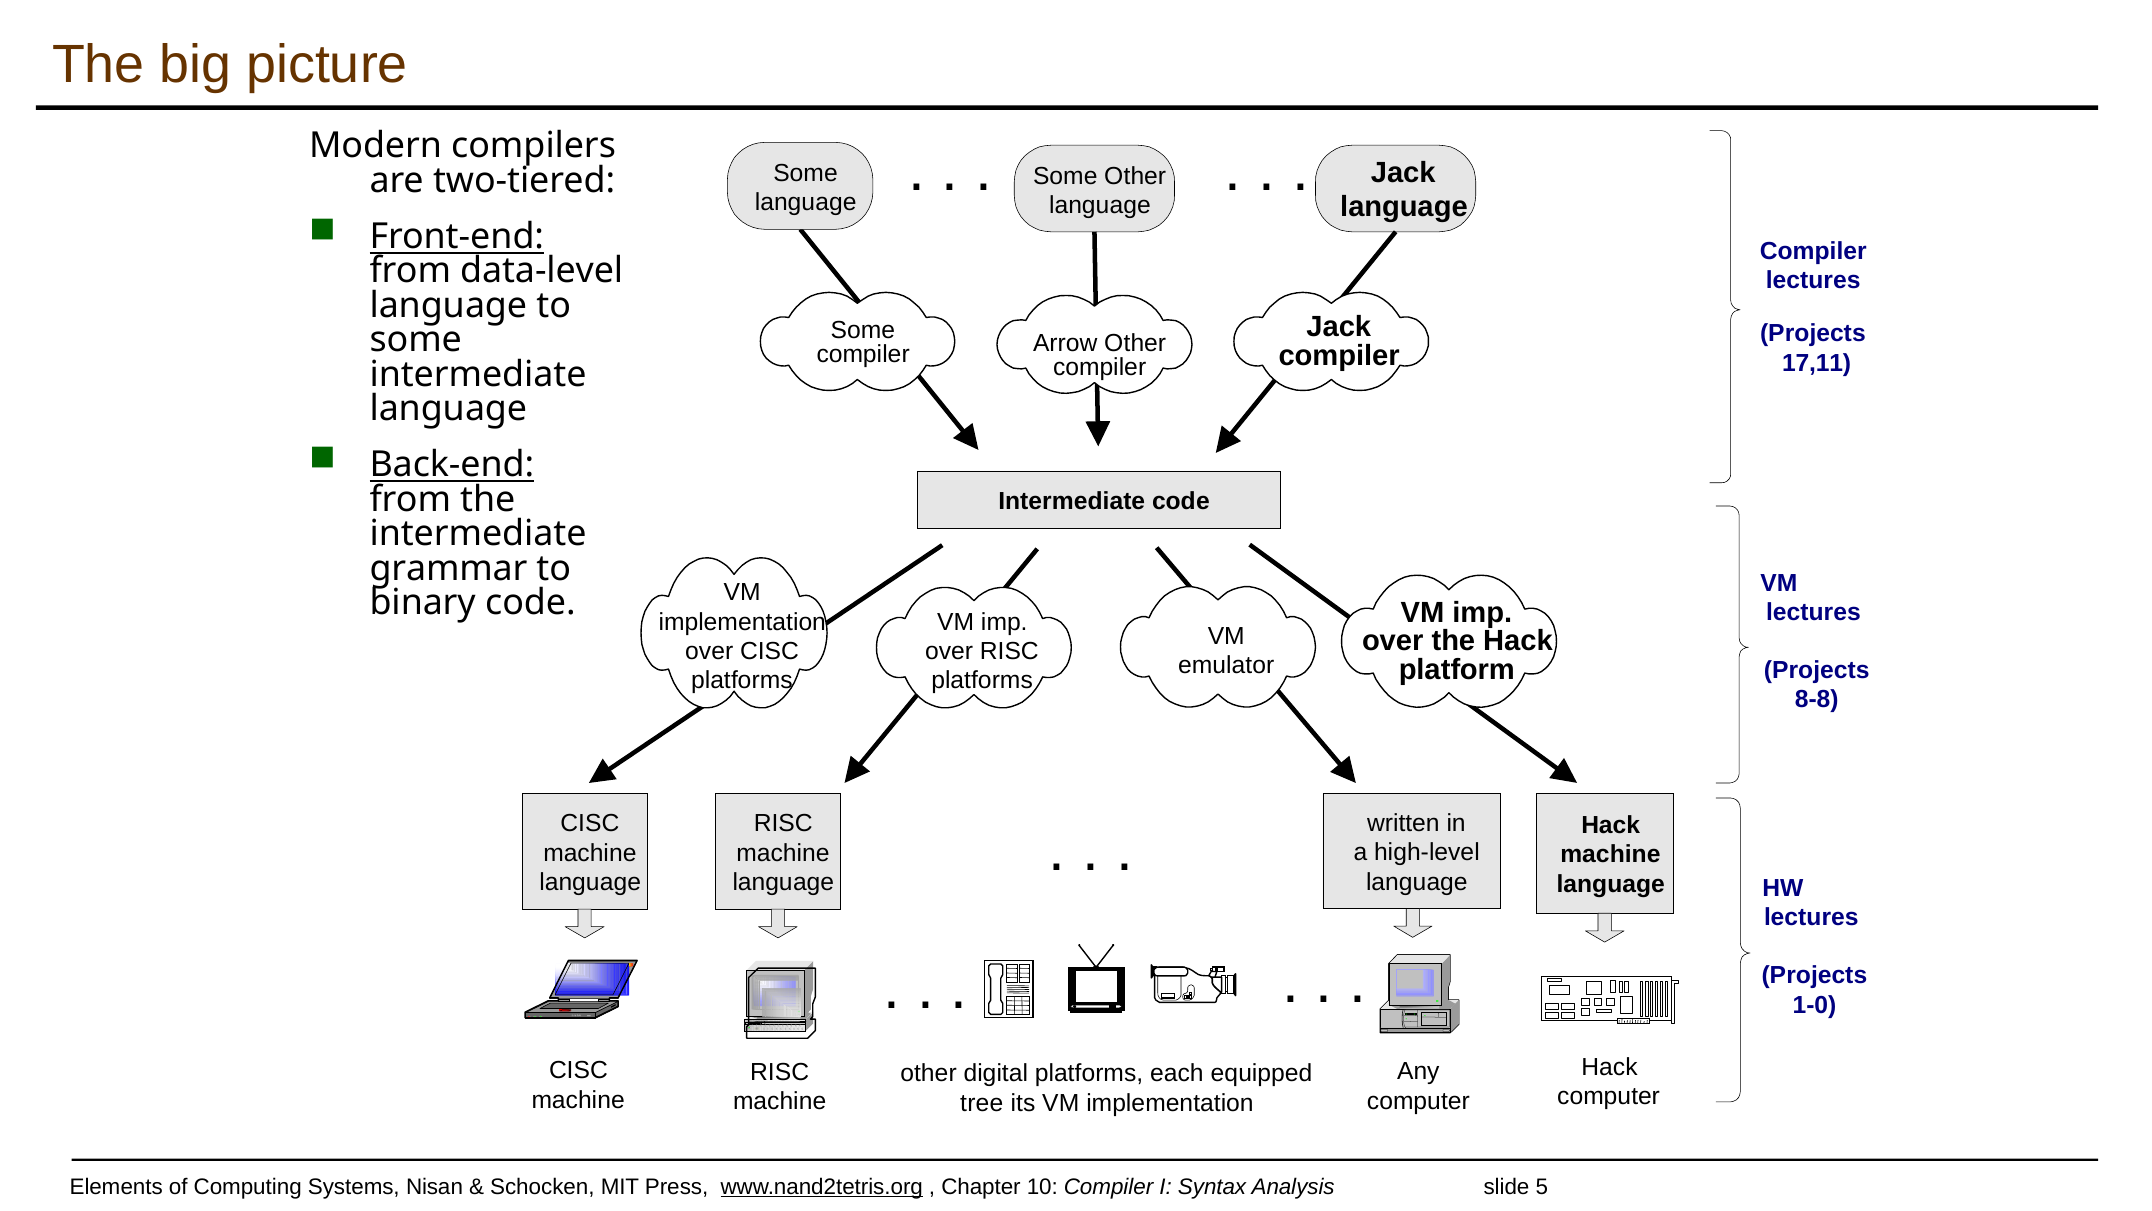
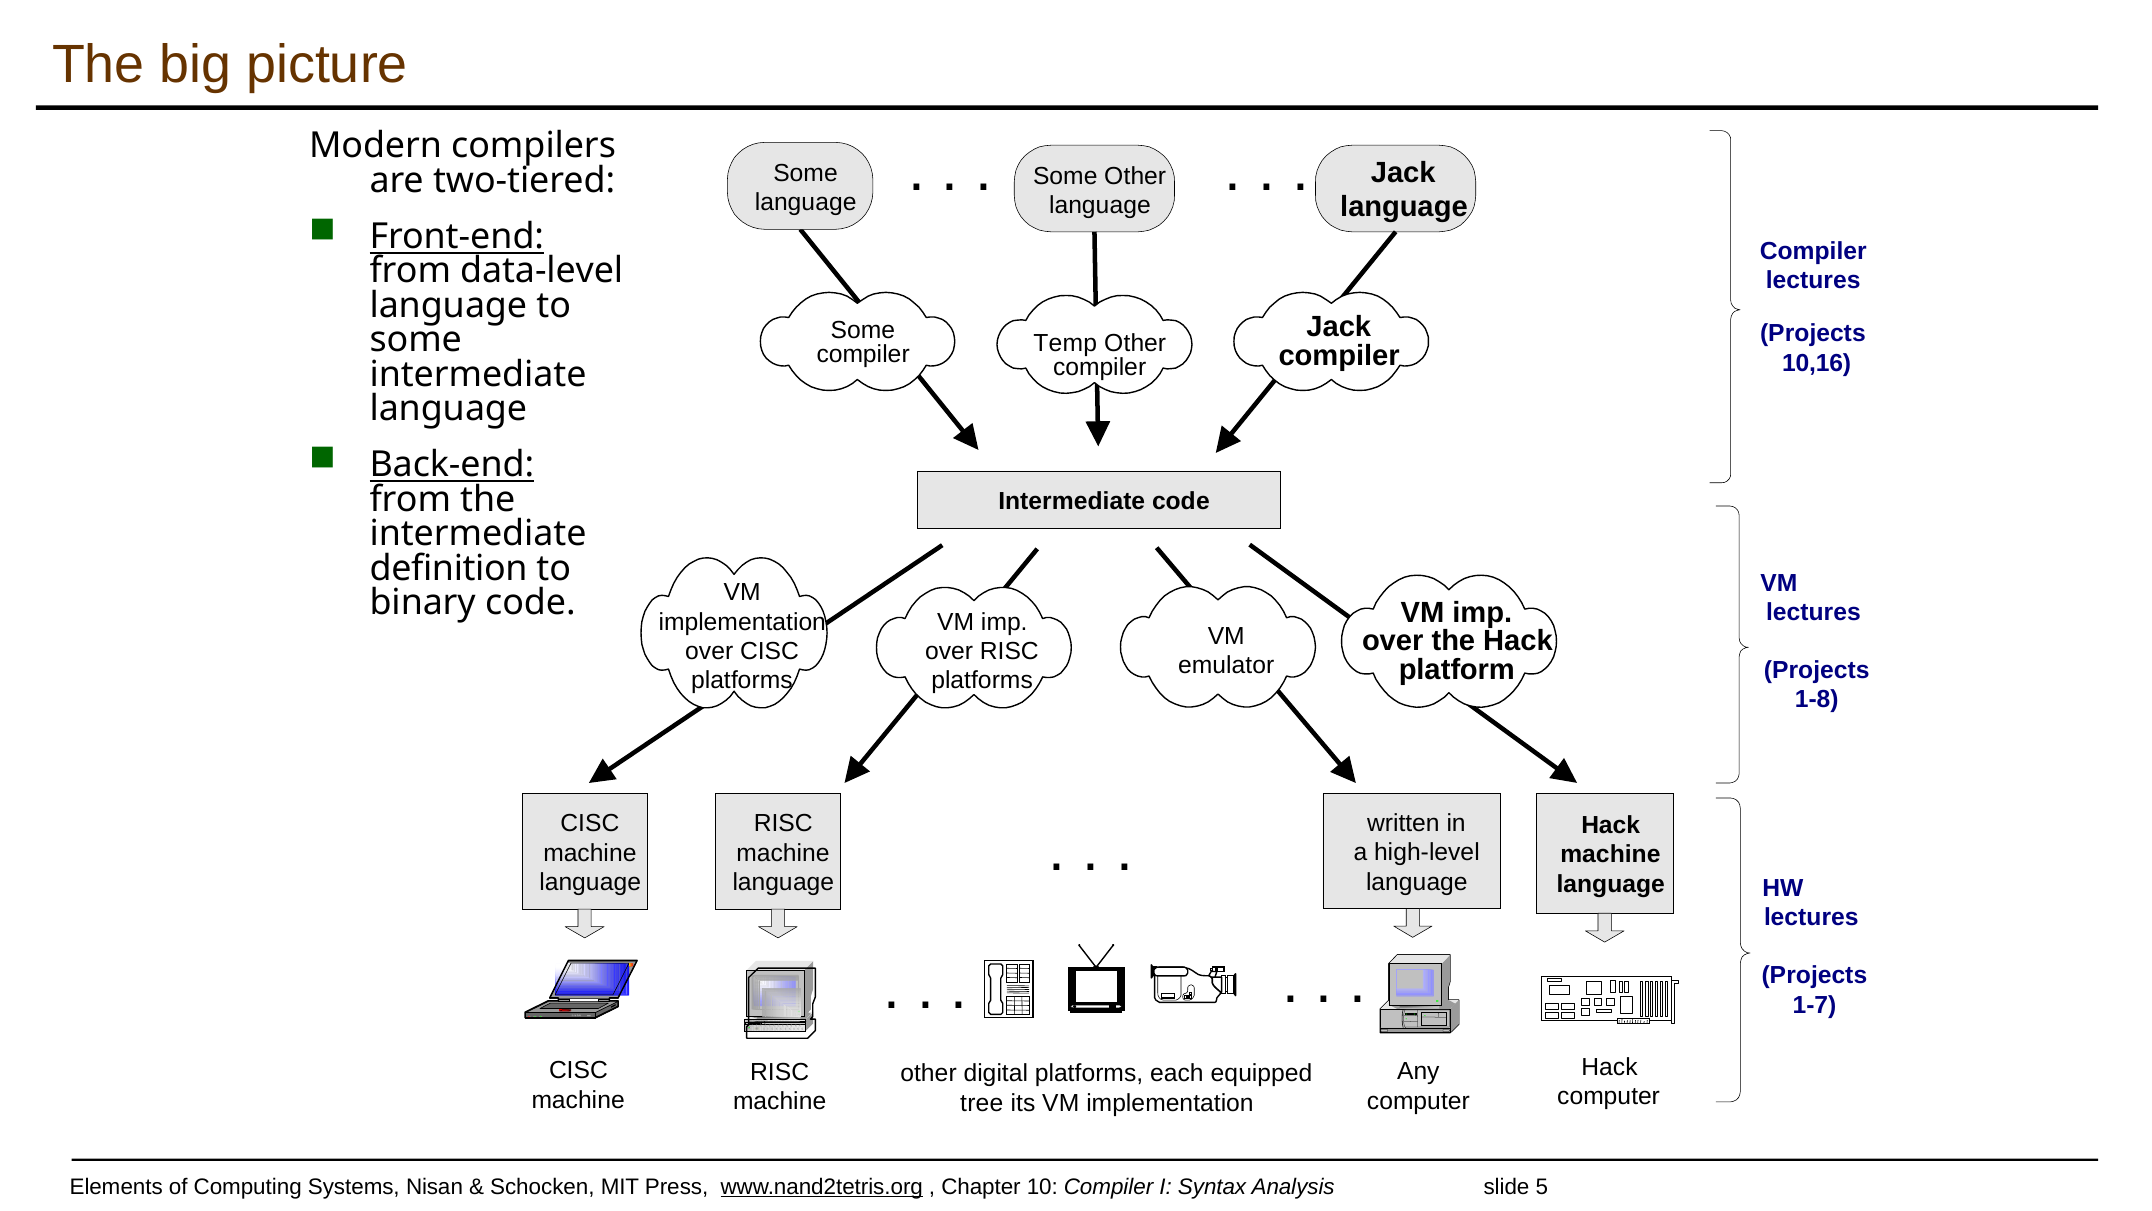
Arrow: Arrow -> Temp (1065, 343)
17,11: 17,11 -> 10,16 (1817, 363)
grammar: grammar -> definition (449, 568)
8-8: 8-8 -> 1-8 (1817, 699)
1-0: 1-0 -> 1-7 (1814, 1005)
